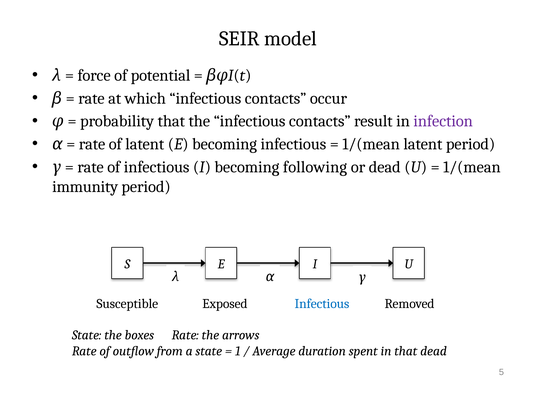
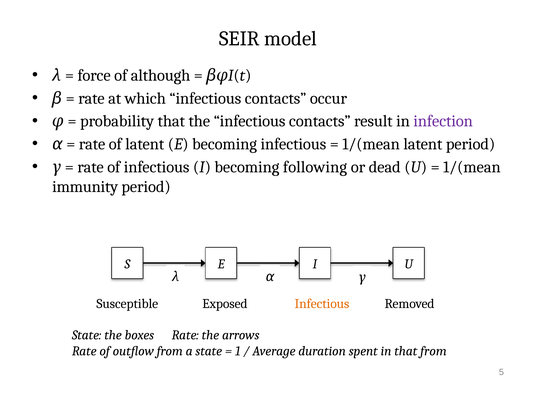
potential: potential -> although (161, 75)
Infectious colour: blue -> orange (322, 304)
that dead: dead -> from (433, 351)
